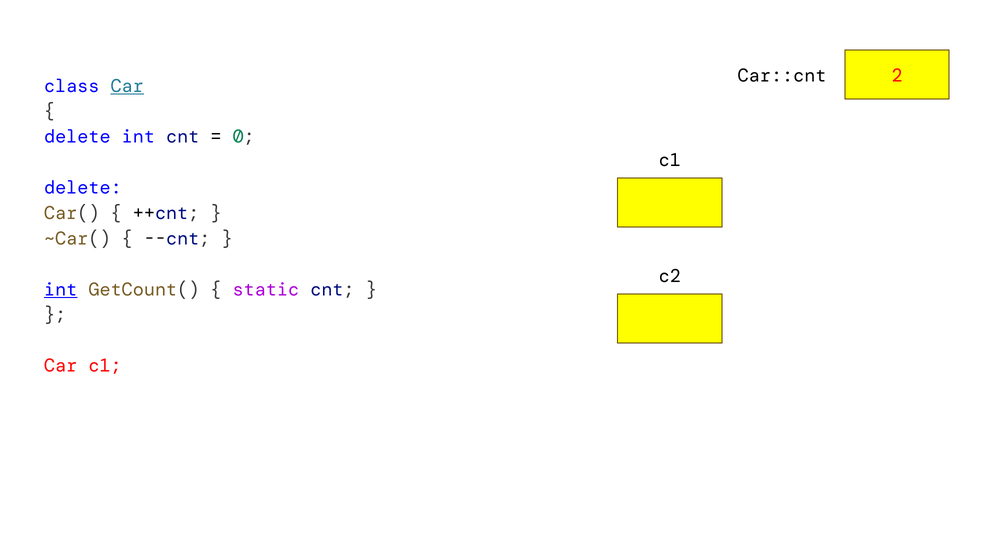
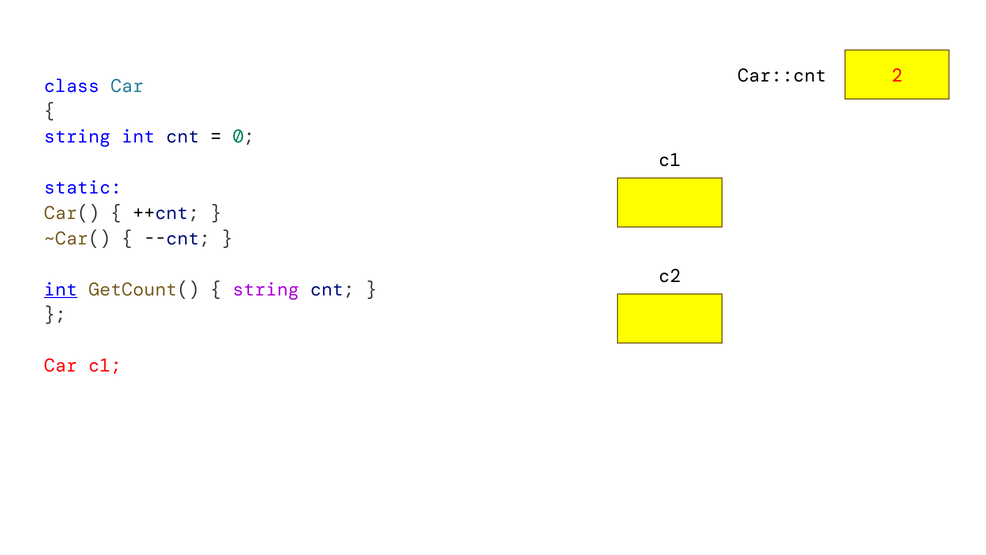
Car underline: present -> none (127, 86)
delete: delete -> string (77, 137)
delete: delete -> static (83, 188)
static: static -> string (266, 289)
